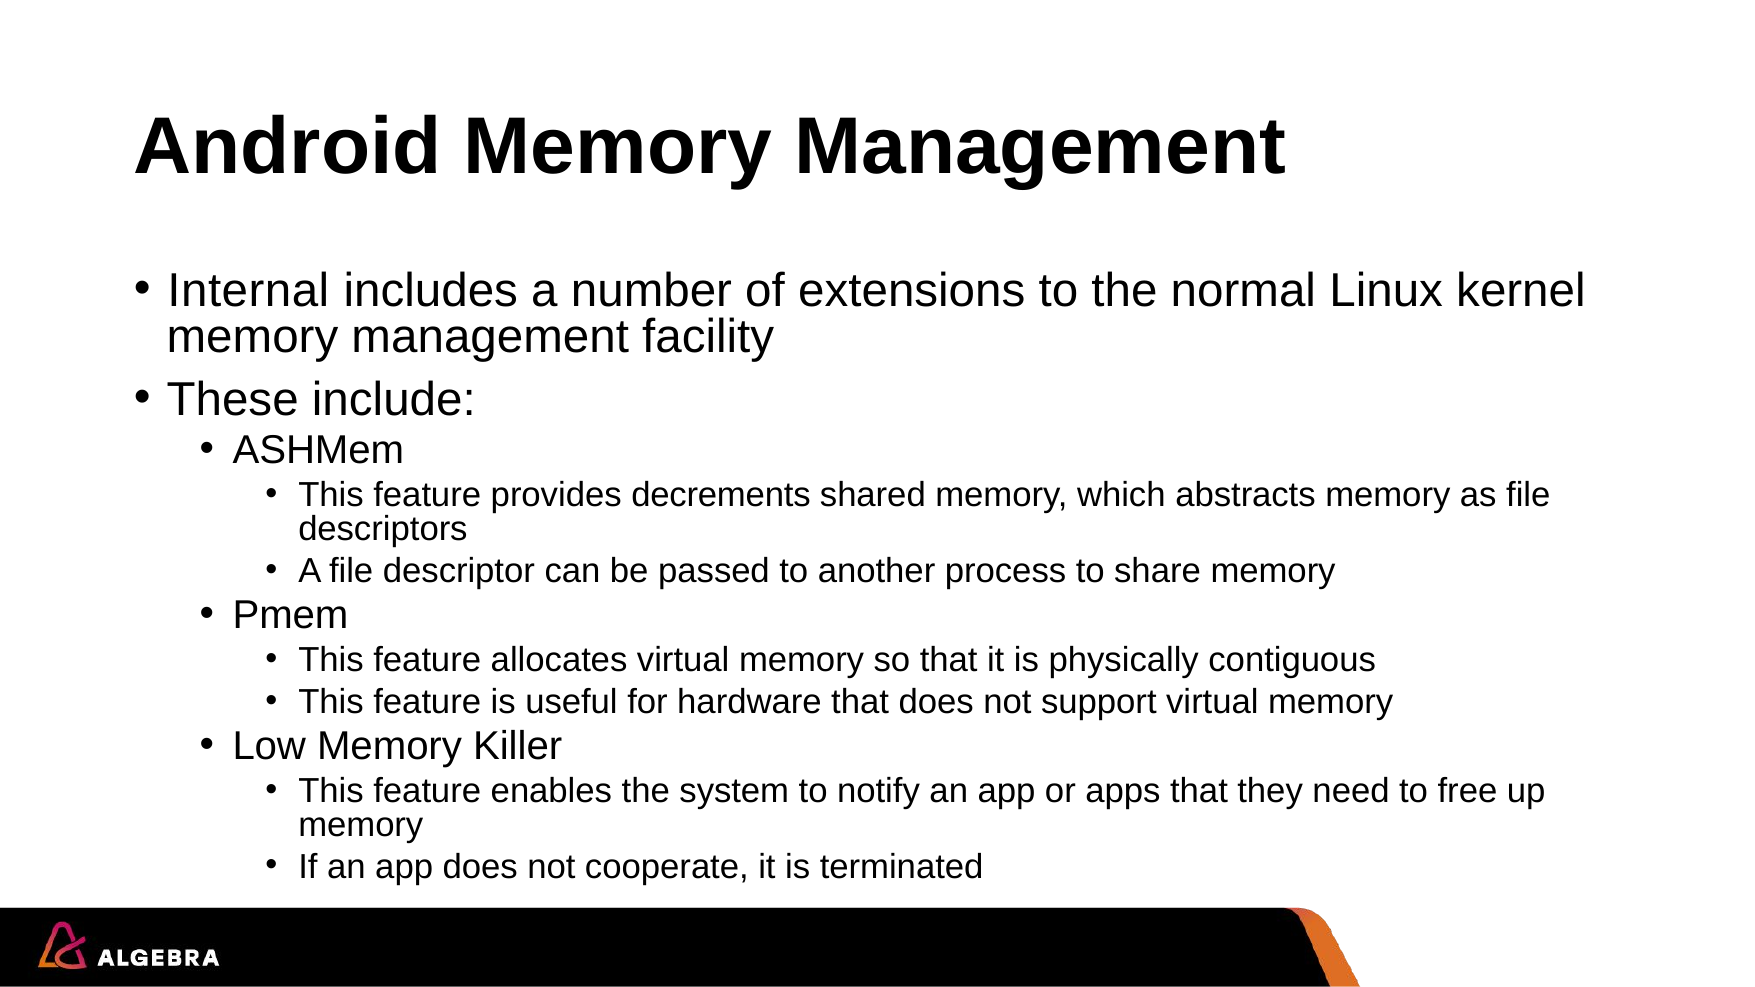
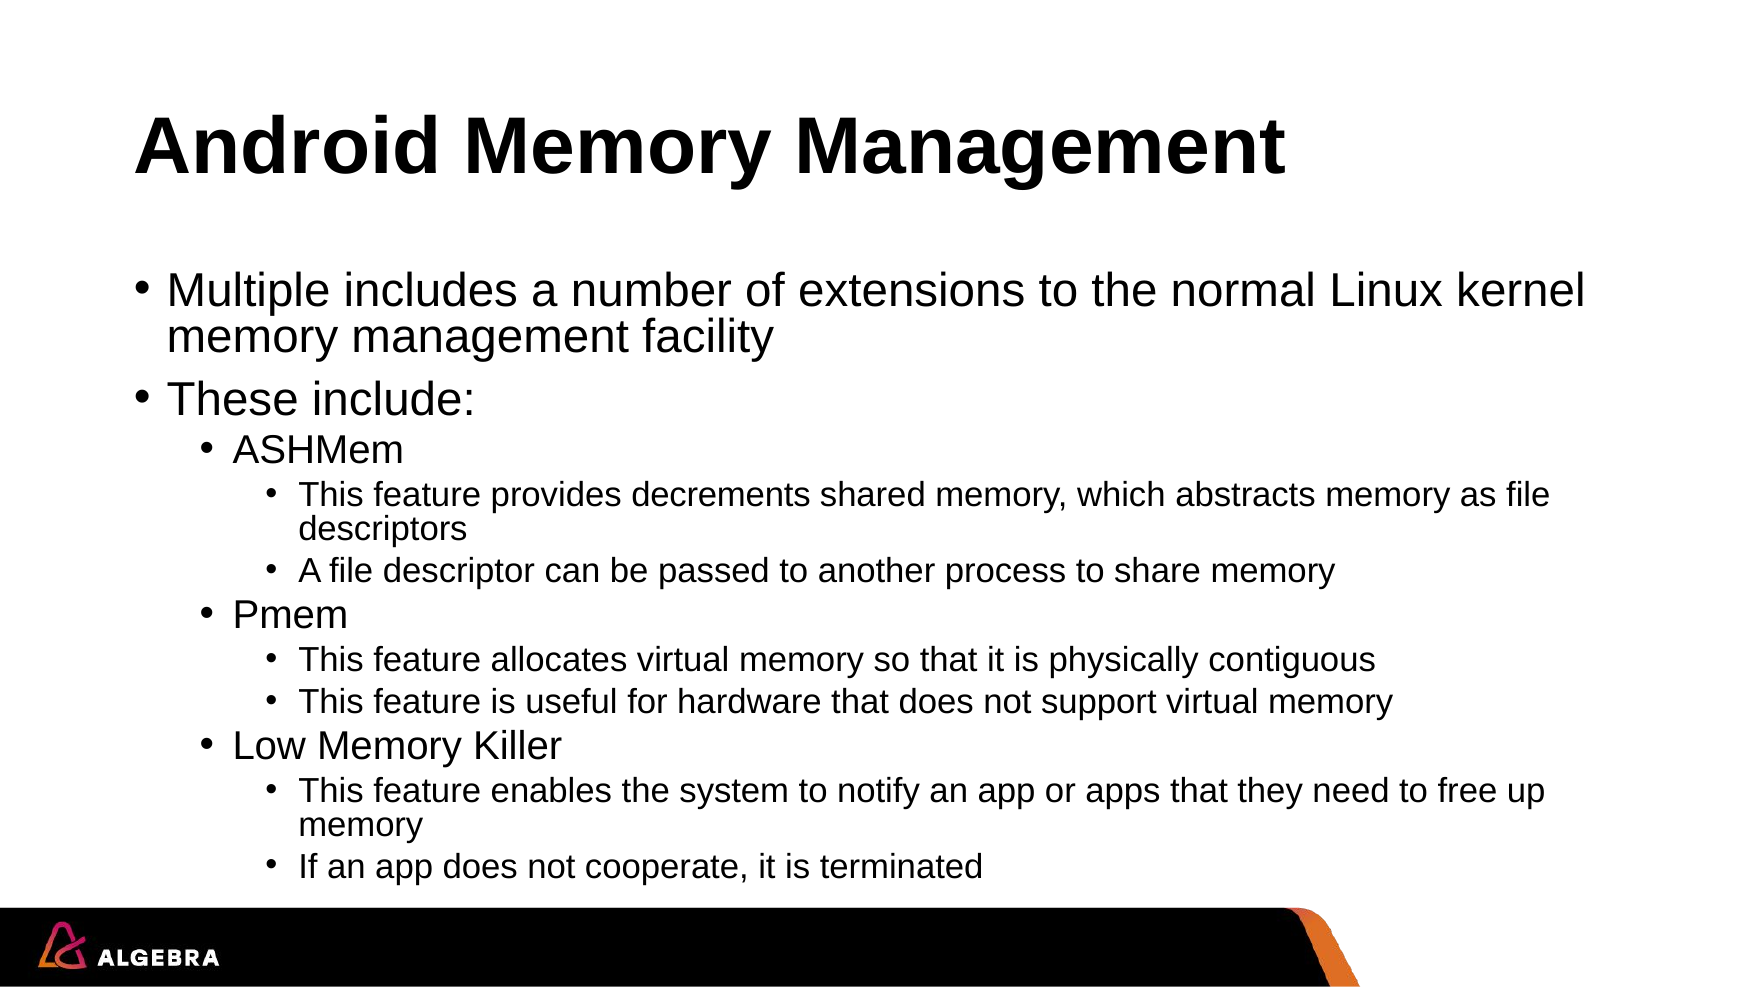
Internal: Internal -> Multiple (249, 291)
